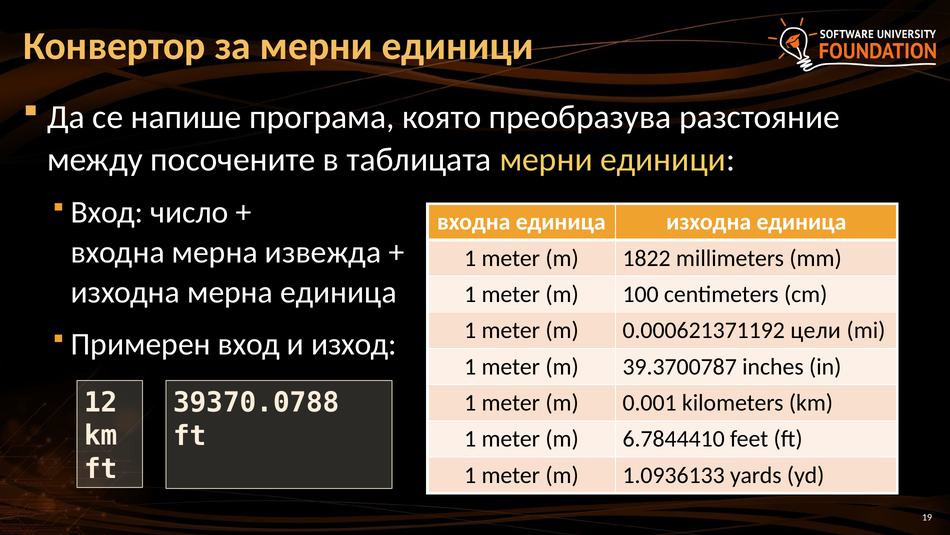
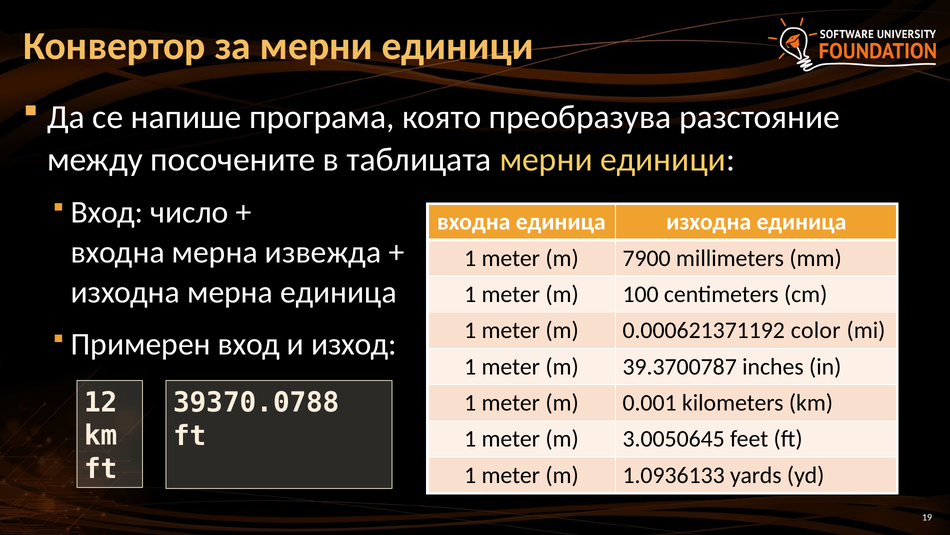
1822: 1822 -> 7900 (647, 258)
цели: цели -> color (816, 330)
6.7844410: 6.7844410 -> 3.0050645 (674, 439)
